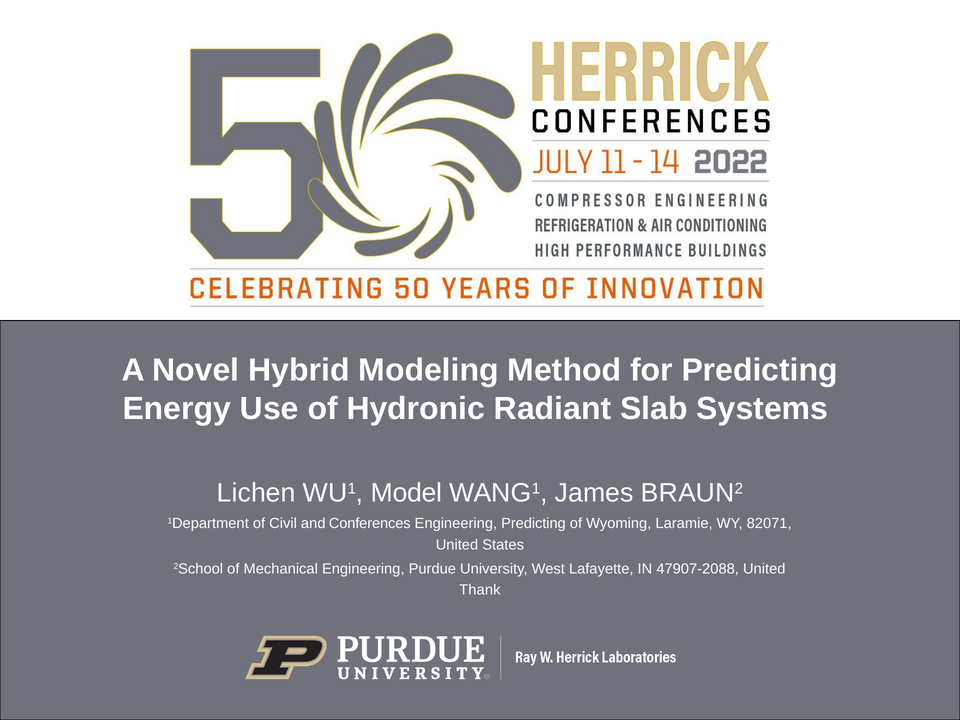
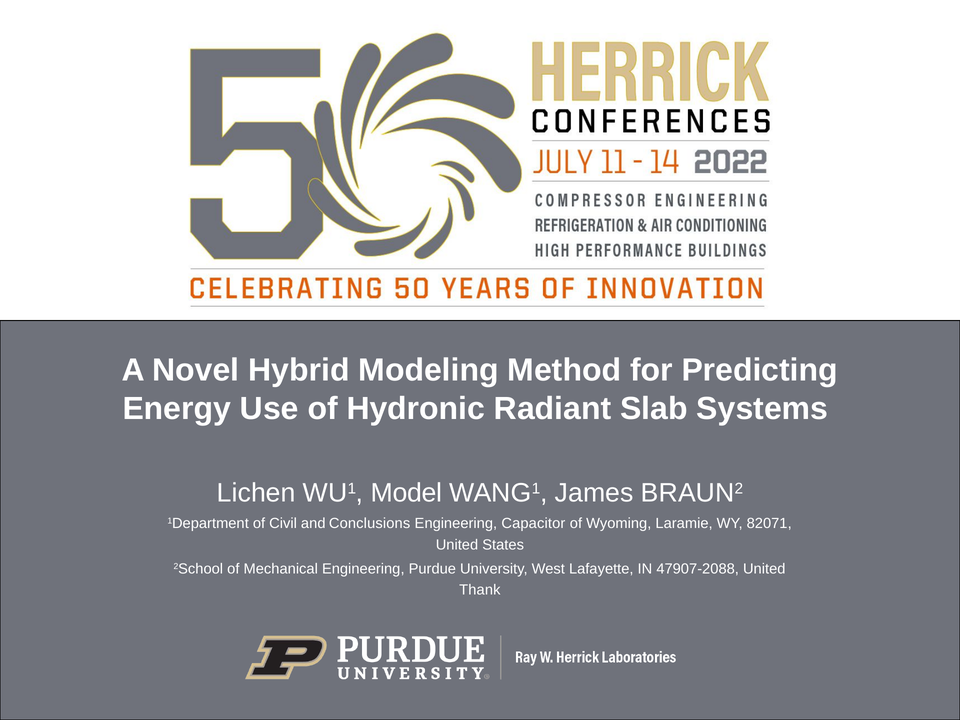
Conferences: Conferences -> Conclusions (370, 524)
Engineering Predicting: Predicting -> Capacitor (533, 524)
